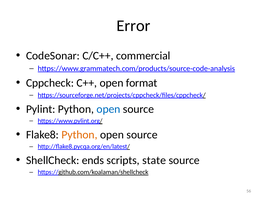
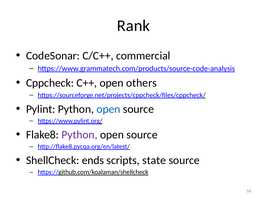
Error: Error -> Rank (133, 26)
format: format -> others (141, 83)
Python colour: orange -> purple (79, 135)
